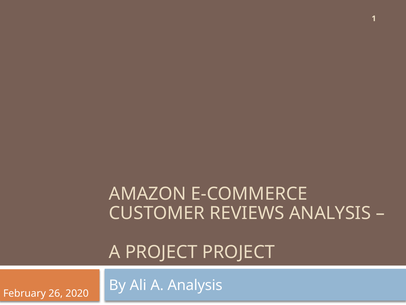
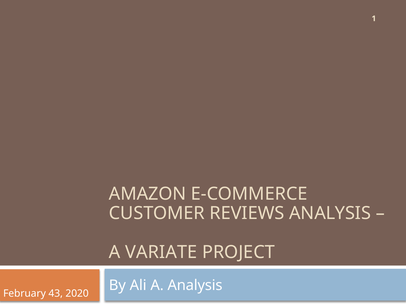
A PROJECT: PROJECT -> VARIATE (161, 252)
26: 26 -> 43 (56, 293)
